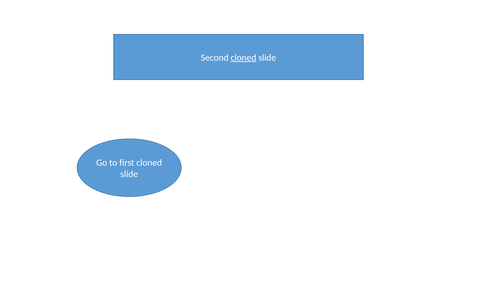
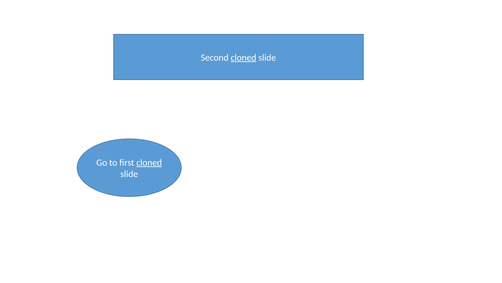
cloned underline: none -> present (149, 162)
